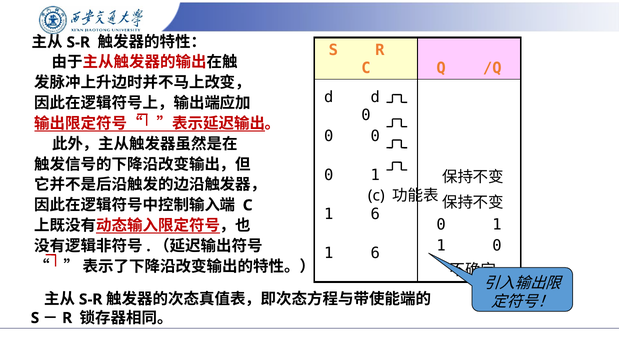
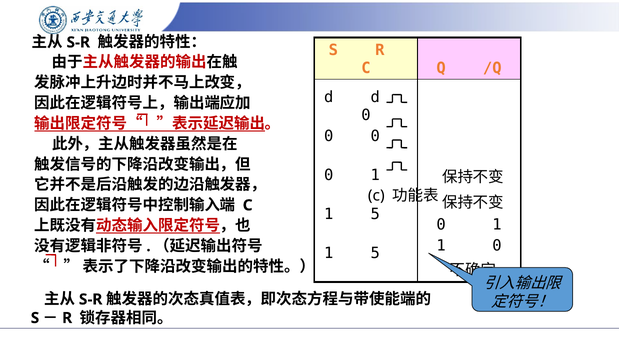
6: 6 -> 5 (375, 214)
6: 6 -> 5 (375, 253)
